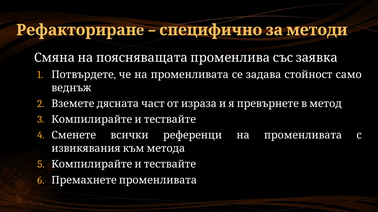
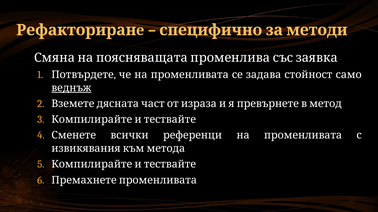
веднъж underline: none -> present (71, 88)
